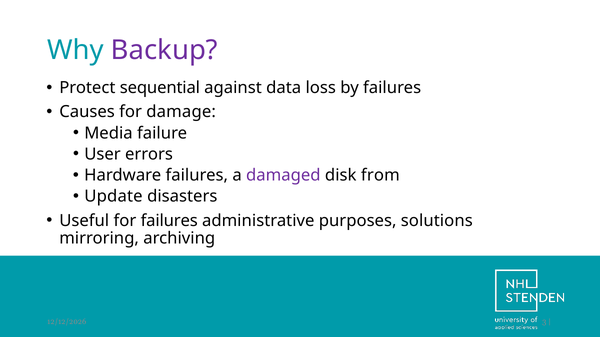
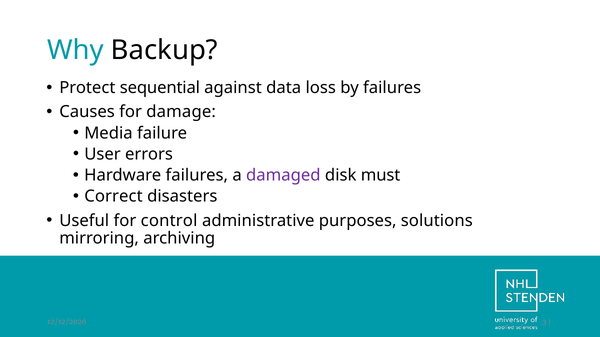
Backup colour: purple -> black (164, 50)
from: from -> must (381, 175)
Update: Update -> Correct (114, 197)
for failures: failures -> control (169, 221)
